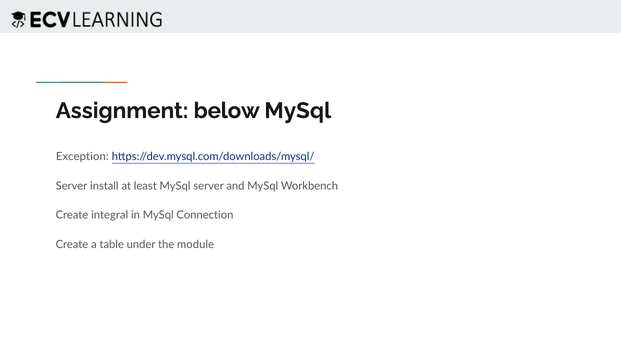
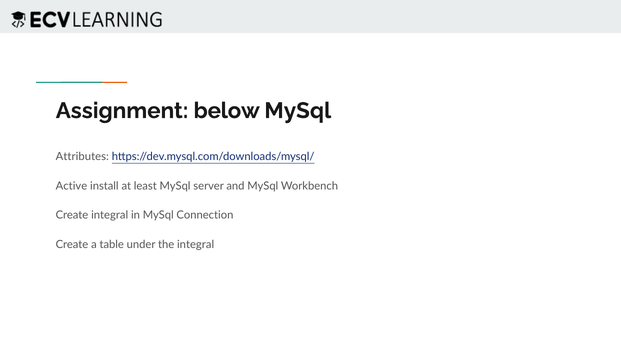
Exception: Exception -> Attributes (82, 157)
Server: Server -> Active (71, 186)
the module: module -> integral (196, 245)
